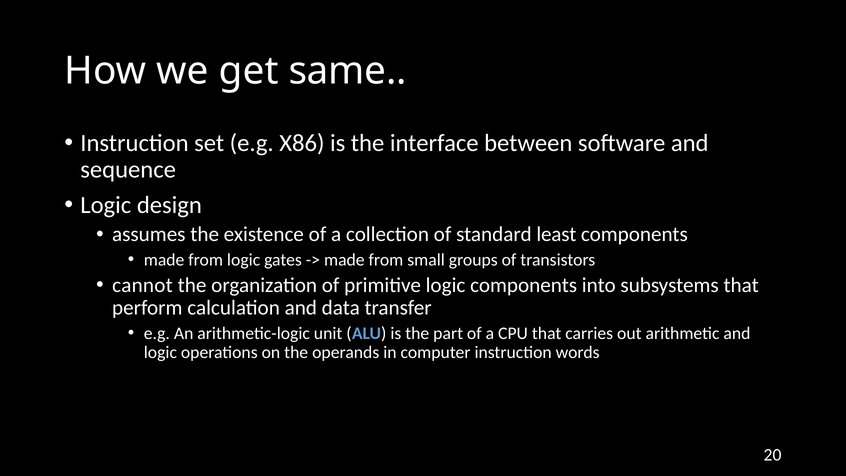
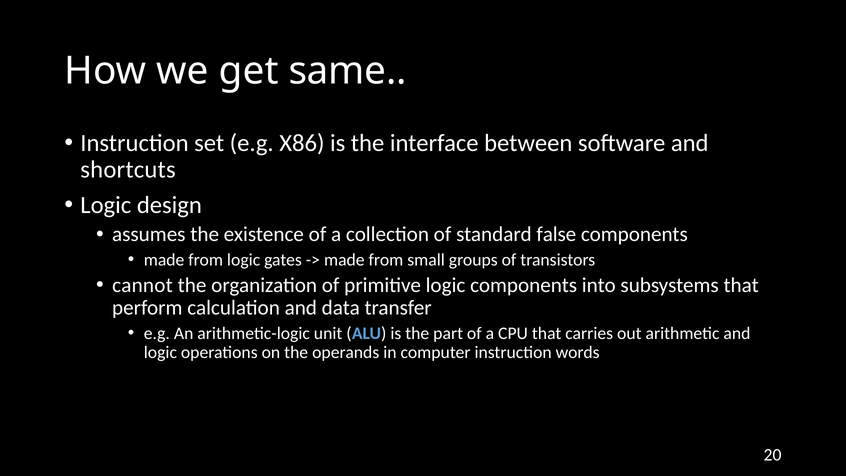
sequence: sequence -> shortcuts (128, 170)
least: least -> false (556, 234)
